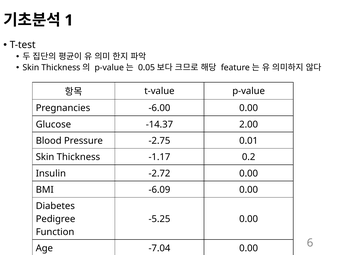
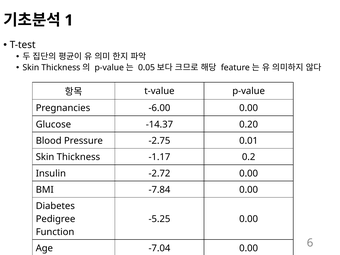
2.00: 2.00 -> 0.20 (249, 124)
-6.09: -6.09 -> -7.84 (159, 190)
